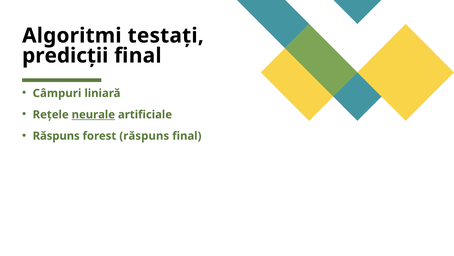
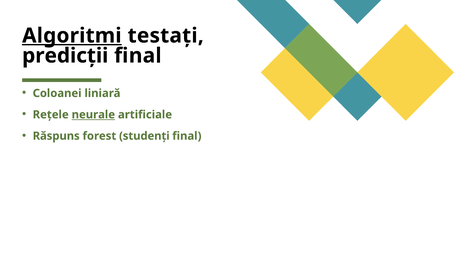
Algoritmi underline: none -> present (72, 36)
Câmpuri: Câmpuri -> Coloanei (57, 93)
forest răspuns: răspuns -> studenți (144, 136)
